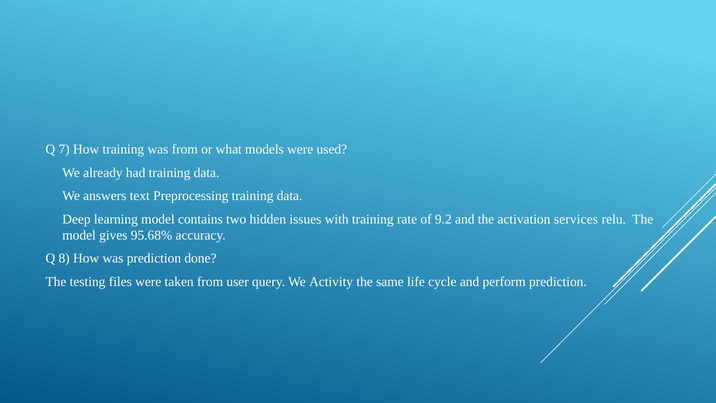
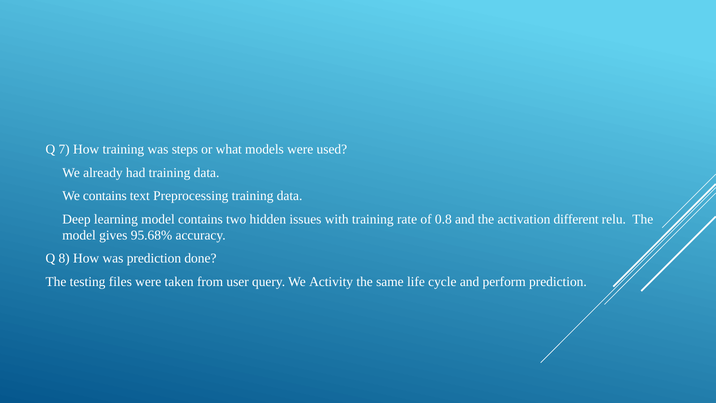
was from: from -> steps (185, 149)
answers: answers -> contains (105, 196)
9.2: 9.2 -> 0.8 (443, 219)
services: services -> different (576, 219)
